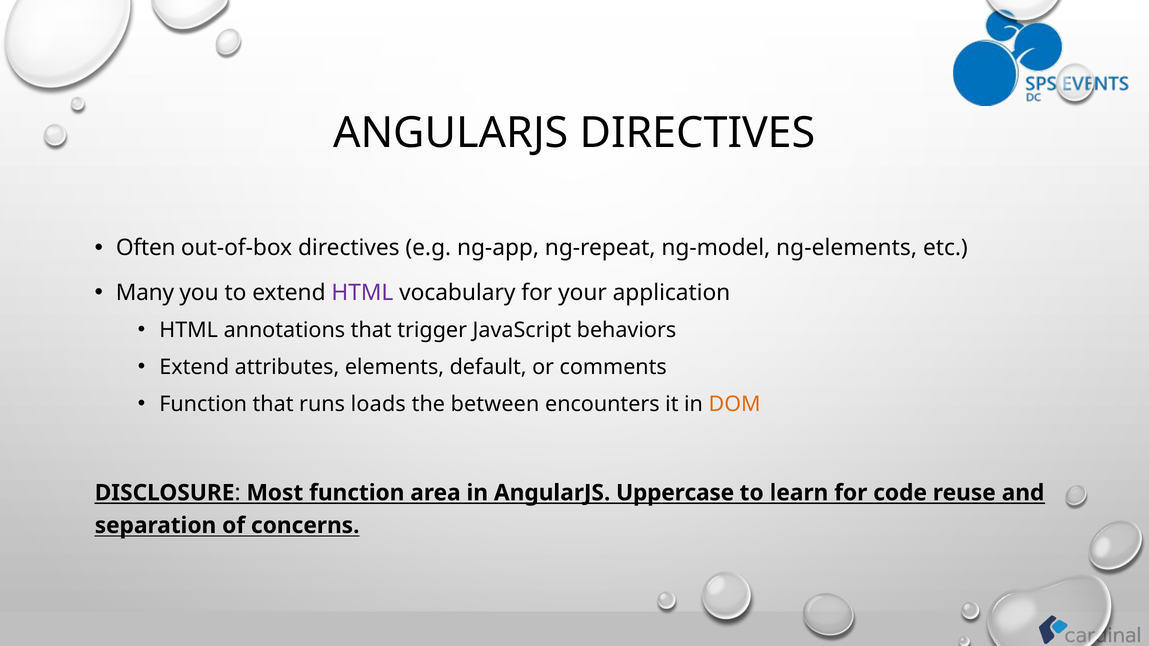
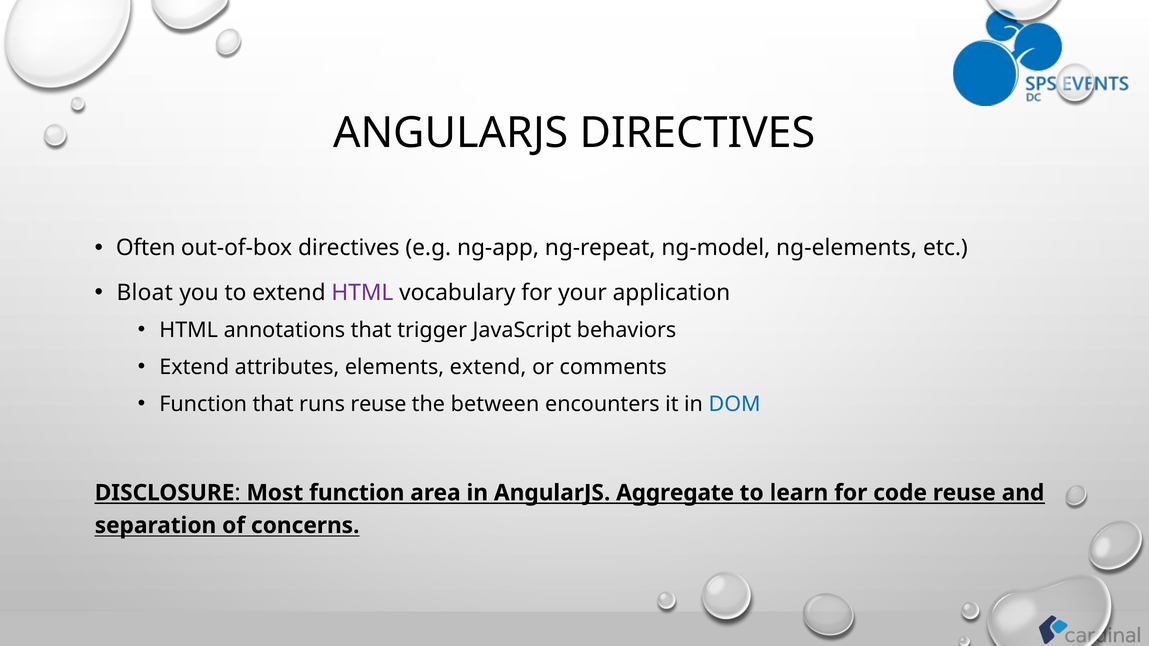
Many: Many -> Bloat (145, 293)
elements default: default -> extend (488, 367)
runs loads: loads -> reuse (378, 404)
DOM colour: orange -> blue (735, 404)
Uppercase: Uppercase -> Aggregate (675, 493)
